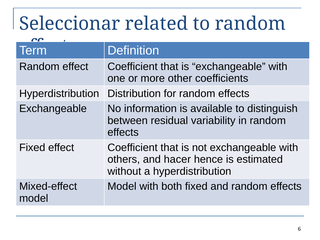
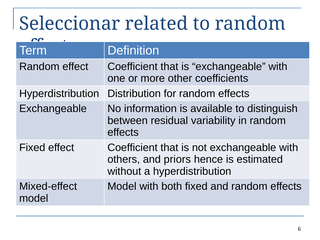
hacer: hacer -> priors (177, 159)
